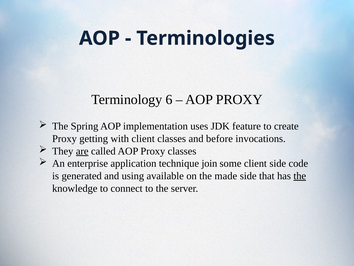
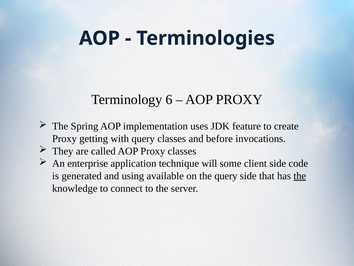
with client: client -> query (143, 138)
are underline: present -> none (82, 151)
join: join -> will (209, 163)
the made: made -> query (226, 176)
